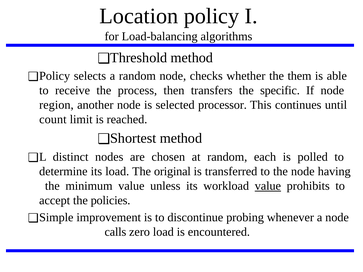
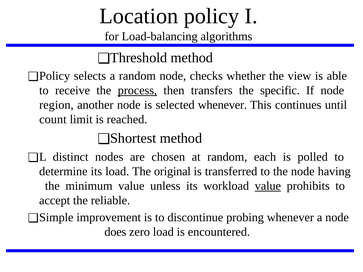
them: them -> view (299, 76)
process underline: none -> present (137, 90)
selected processor: processor -> whenever (222, 105)
policies: policies -> reliable (110, 201)
calls: calls -> does (115, 232)
